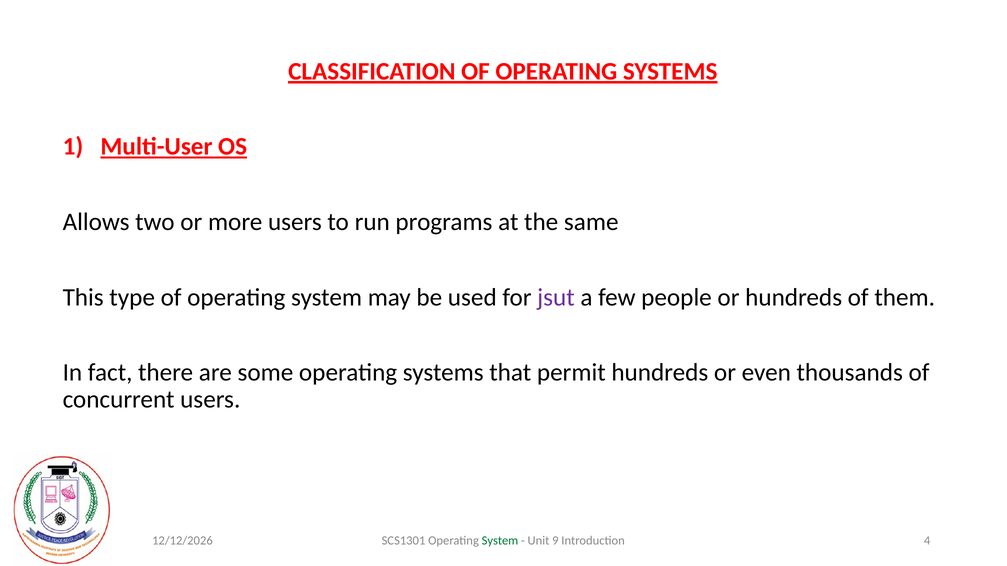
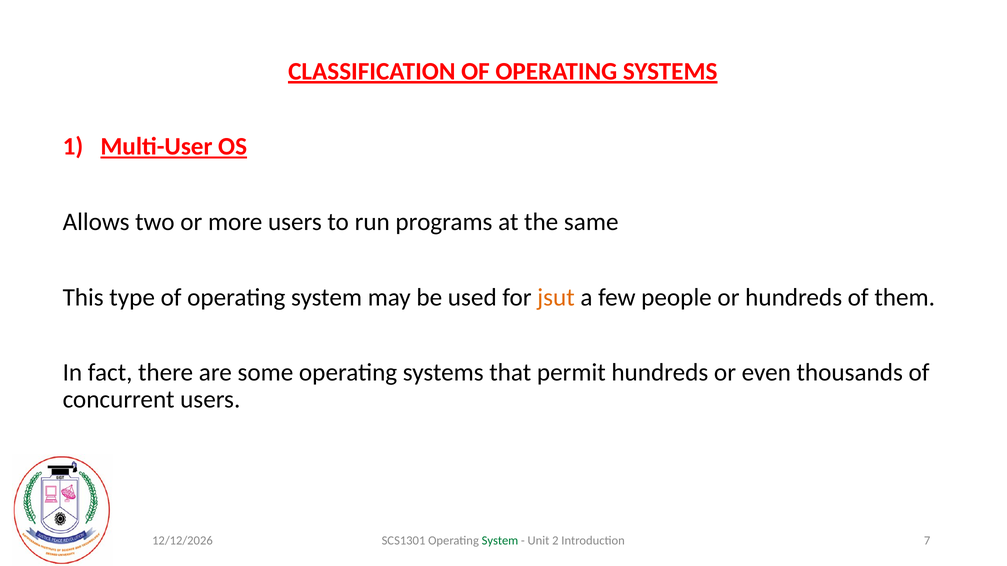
jsut colour: purple -> orange (556, 297)
9: 9 -> 2 (555, 541)
4: 4 -> 7 (927, 541)
